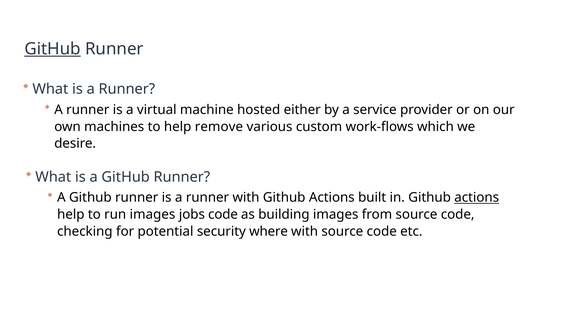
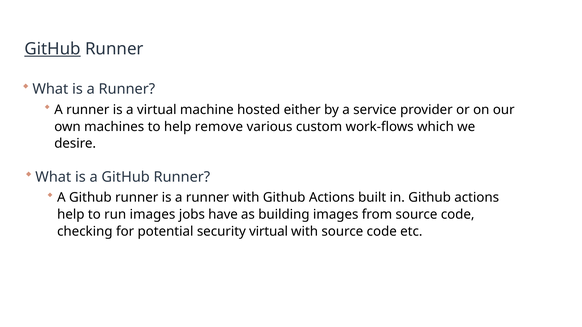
actions underline: present -> none (477, 198)
jobs code: code -> have (223, 215)
security where: where -> virtual (269, 232)
